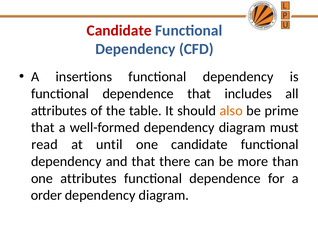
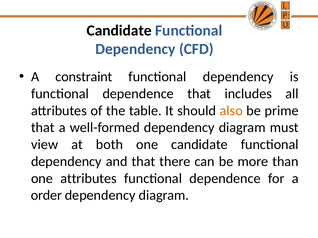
Candidate colour: red -> black (119, 30)
insertions: insertions -> constraint (84, 77)
read: read -> view (45, 145)
until: until -> both (109, 145)
